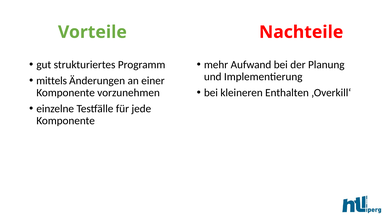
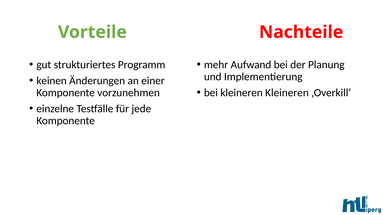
mittels: mittels -> keinen (52, 81)
kleineren Enthalten: Enthalten -> Kleineren (287, 93)
